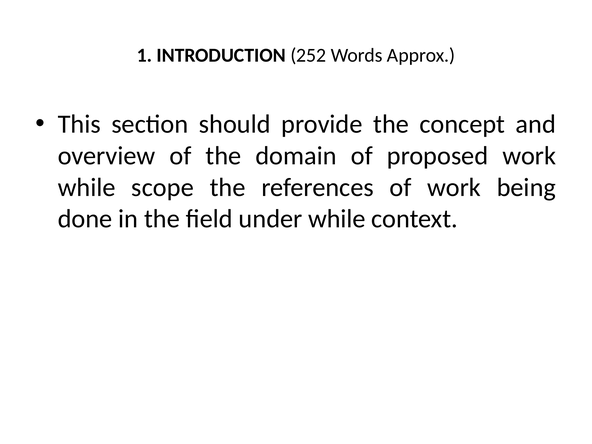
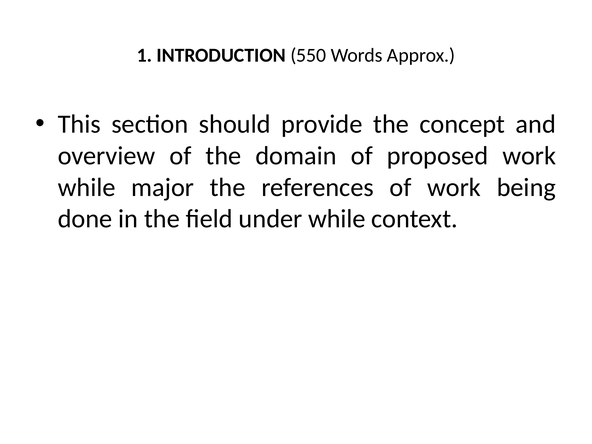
252: 252 -> 550 (308, 55)
scope: scope -> major (163, 187)
